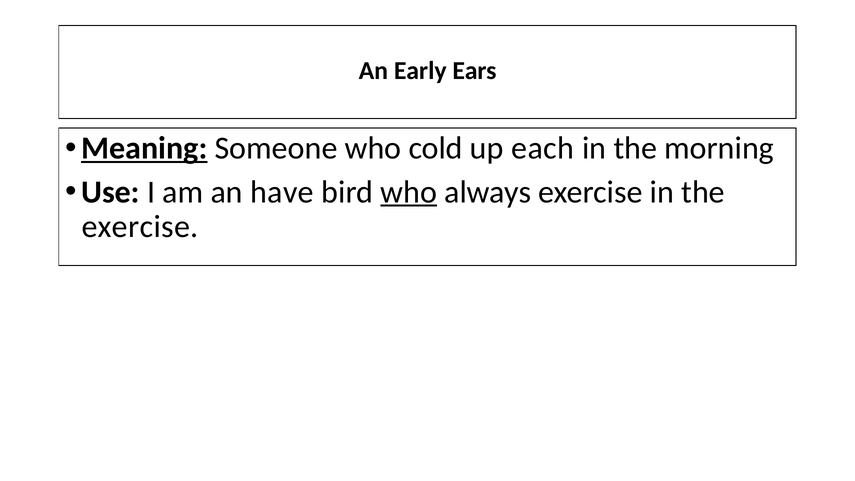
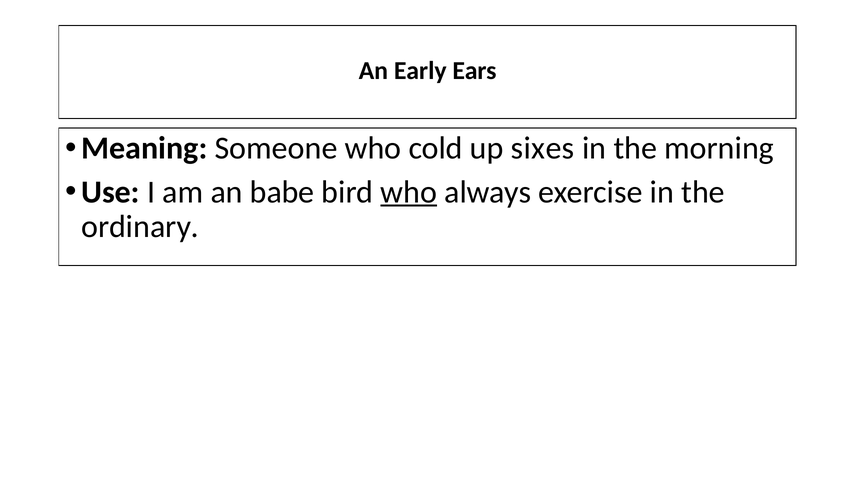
Meaning underline: present -> none (144, 148)
each: each -> sixes (543, 148)
have: have -> babe (282, 192)
exercise: exercise -> ordinary (140, 227)
